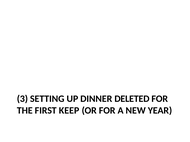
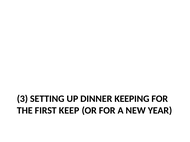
DELETED: DELETED -> KEEPING (132, 99)
